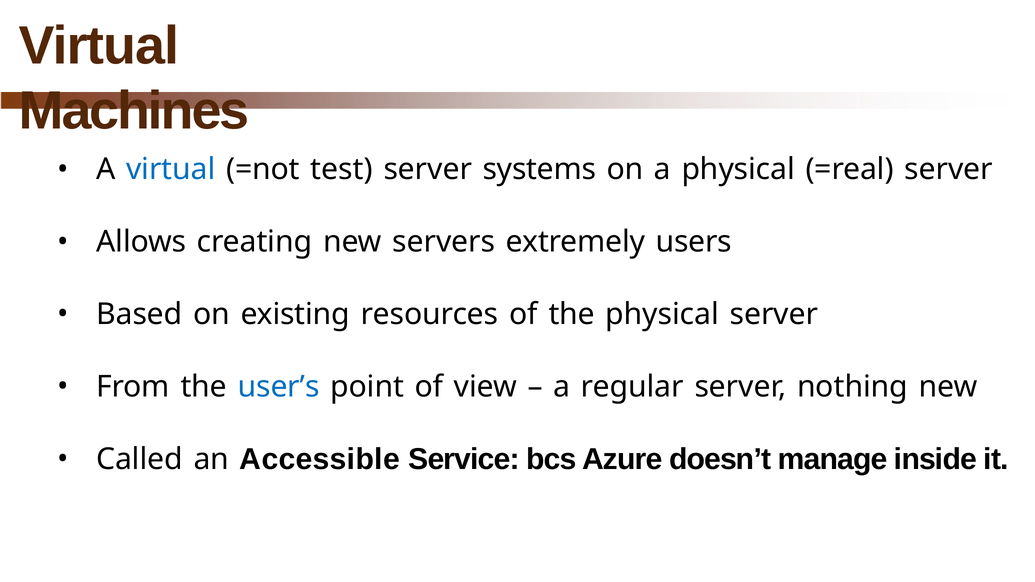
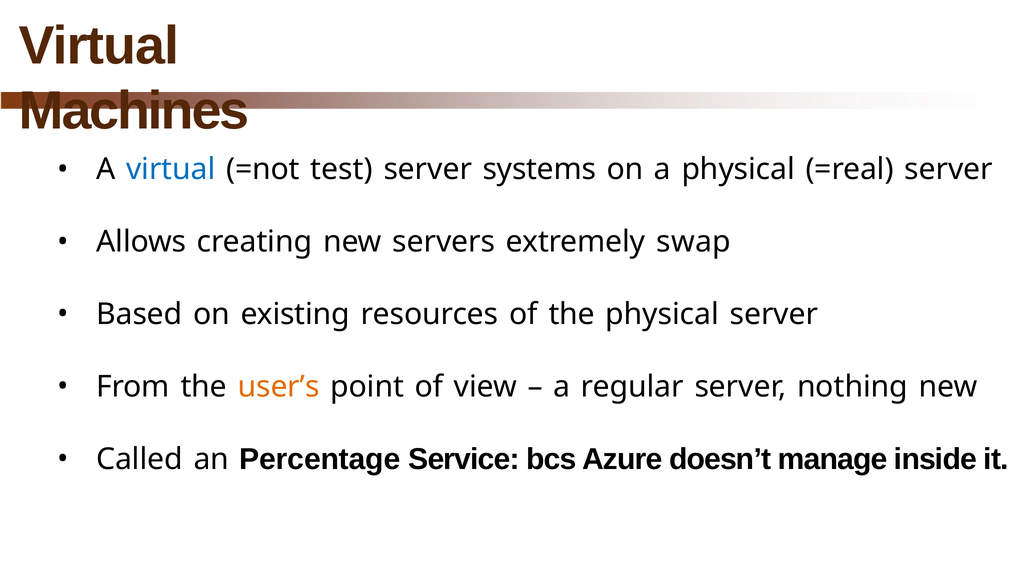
users: users -> swap (694, 242)
user’s colour: blue -> orange (279, 387)
Accessible: Accessible -> Percentage (320, 460)
